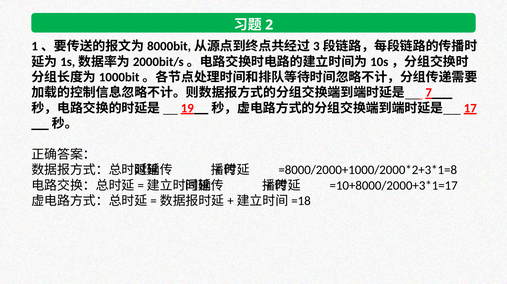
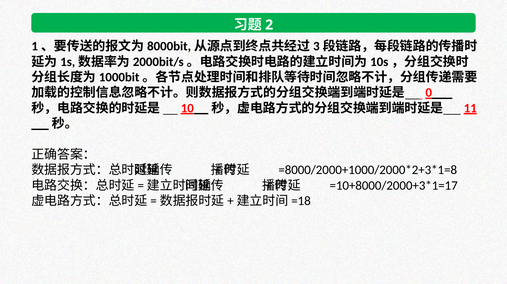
7: 7 -> 0 (429, 93)
19: 19 -> 10 (187, 108)
17: 17 -> 11 (470, 108)
